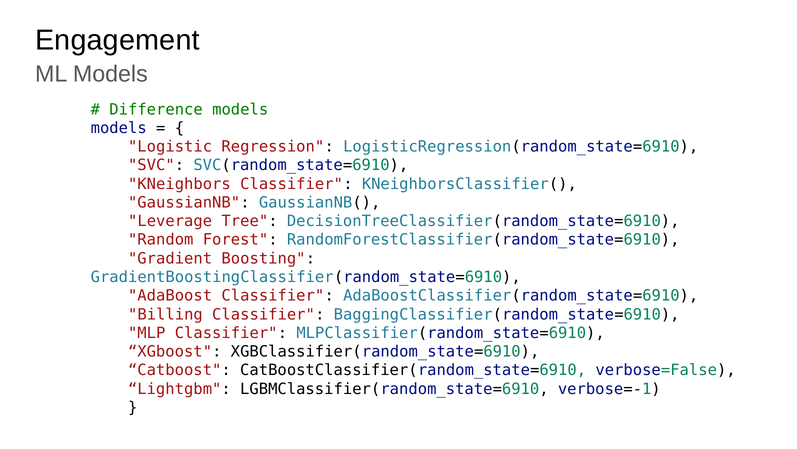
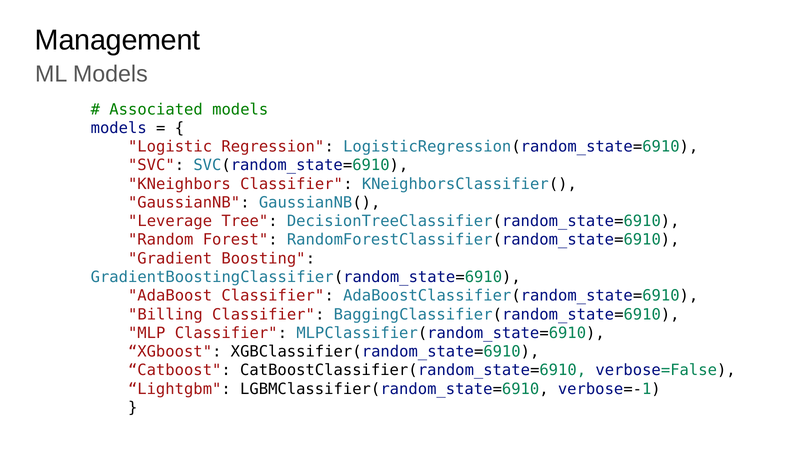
Engagement: Engagement -> Management (118, 40)
Difference: Difference -> Associated (156, 109)
